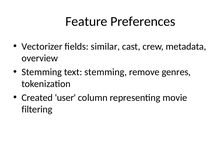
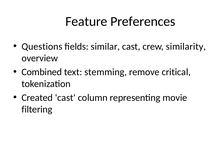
Vectorizer: Vectorizer -> Questions (42, 46)
metadata: metadata -> similarity (186, 46)
Stemming: Stemming -> Combined (42, 72)
genres: genres -> critical (176, 72)
Created user: user -> cast (65, 97)
